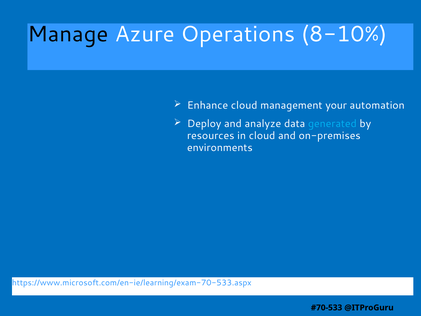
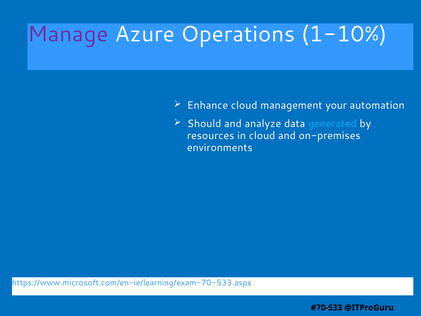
Manage colour: black -> purple (68, 34)
8-10%: 8-10% -> 1-10% (344, 34)
Deploy: Deploy -> Should (204, 124)
